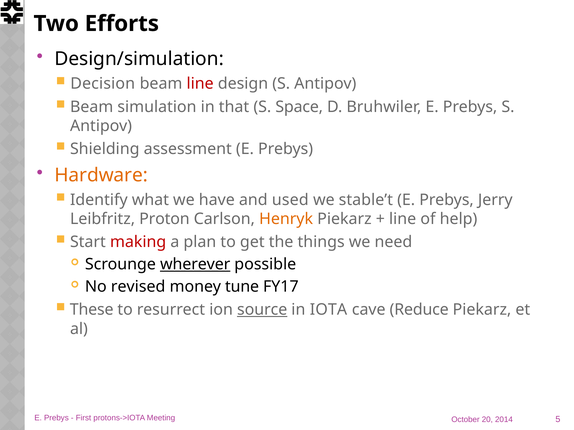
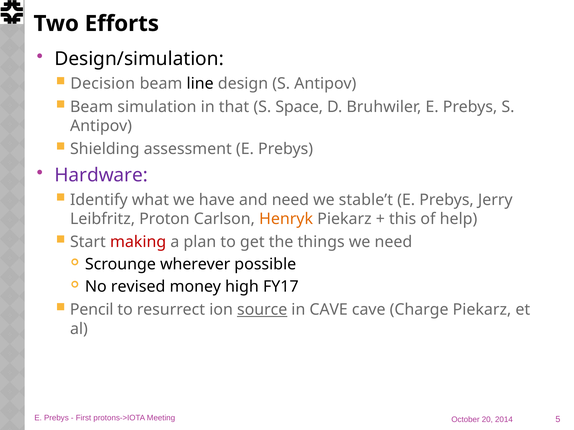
line colour: red -> black (200, 84)
Hardware colour: orange -> purple (101, 175)
and used: used -> need (290, 200)
line: line -> this (403, 219)
wherever underline: present -> none (195, 265)
tune: tune -> high (242, 287)
These: These -> Pencil (92, 310)
in IOTA: IOTA -> CAVE (329, 310)
Reduce: Reduce -> Charge (419, 310)
